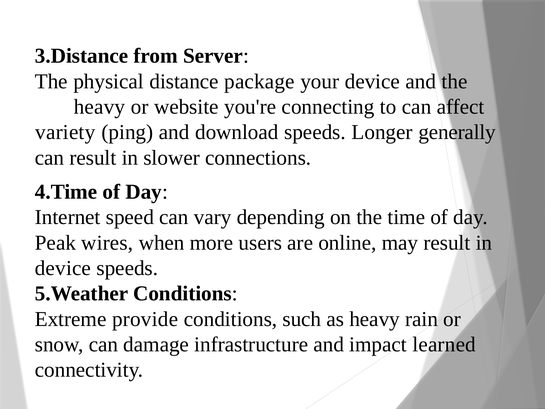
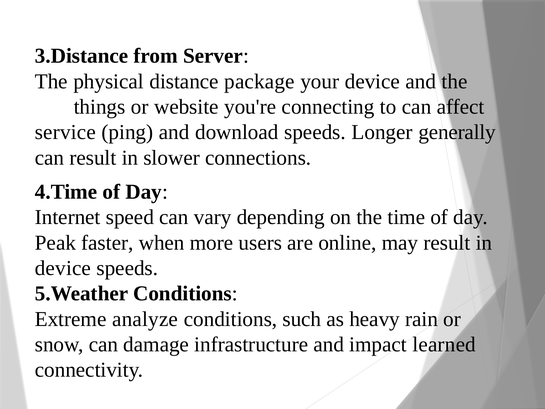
heavy: heavy -> things (100, 107)
variety: variety -> service (65, 132)
wires: wires -> faster (107, 243)
provide: provide -> analyze (145, 319)
